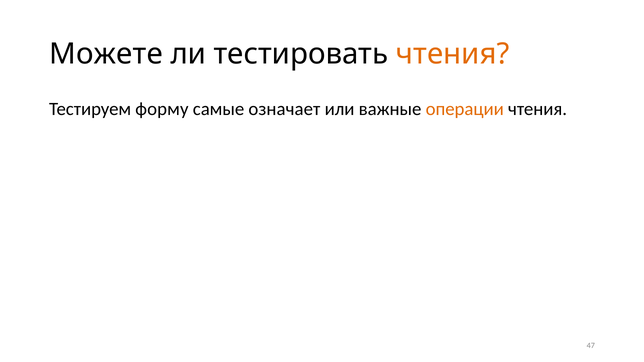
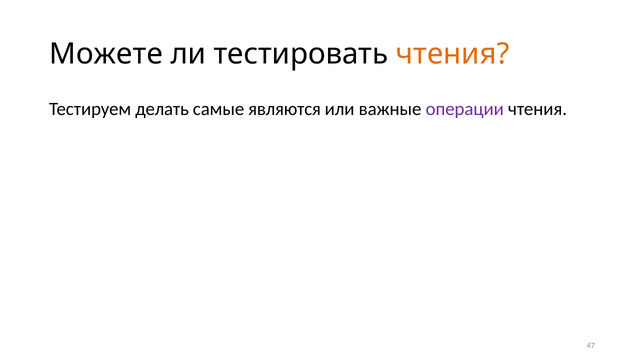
форму: форму -> делать (162, 109)
означает: означает -> являются (285, 109)
операции colour: orange -> purple (465, 109)
